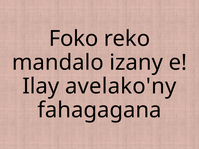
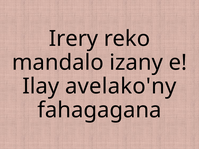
Foko: Foko -> Irery (73, 39)
